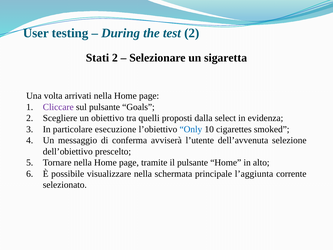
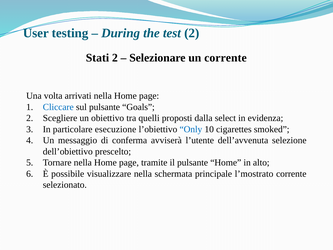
un sigaretta: sigaretta -> corrente (225, 58)
Cliccare colour: purple -> blue (58, 107)
l’aggiunta: l’aggiunta -> l’mostrato (254, 174)
